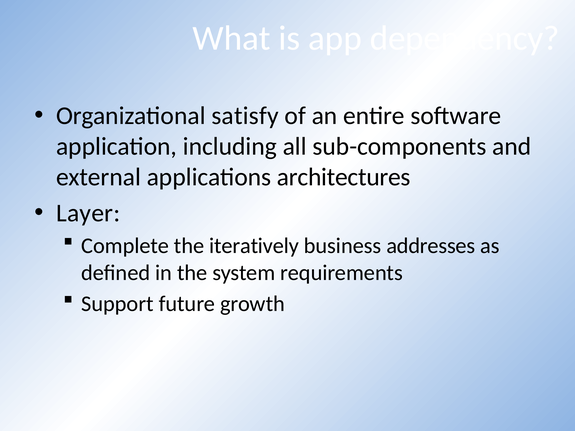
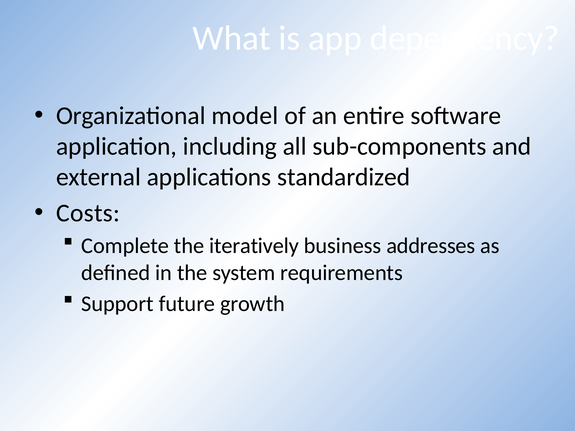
satisfy: satisfy -> model (245, 116)
architectures: architectures -> standardized (344, 177)
Layer: Layer -> Costs (88, 213)
